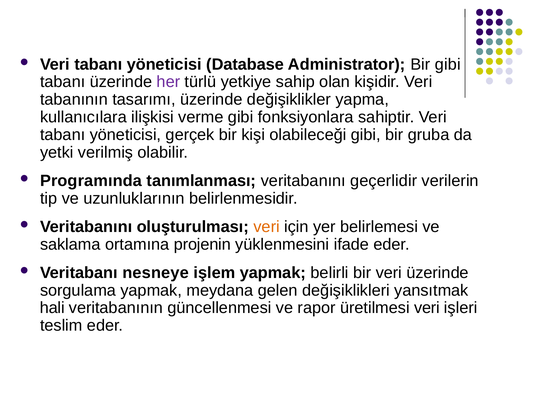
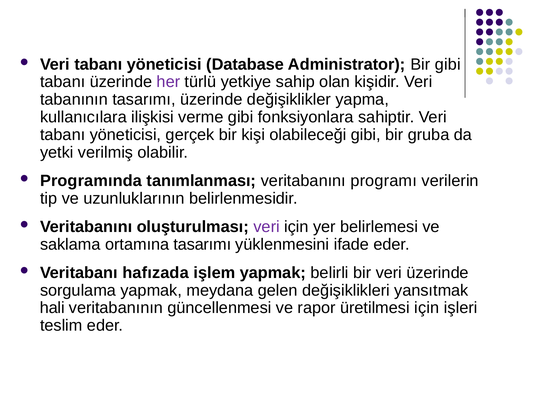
geçerlidir: geçerlidir -> programı (384, 181)
veri colour: orange -> purple (267, 227)
ortamına projenin: projenin -> tasarımı (202, 245)
nesneye: nesneye -> hafızada (156, 273)
üretilmesi veri: veri -> için (427, 308)
